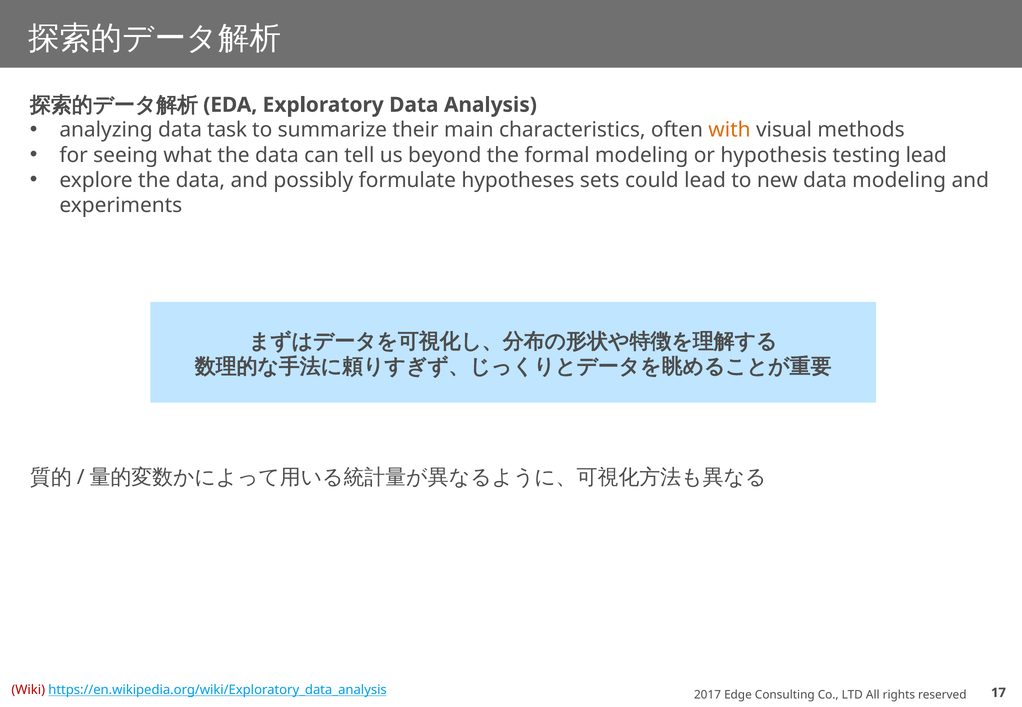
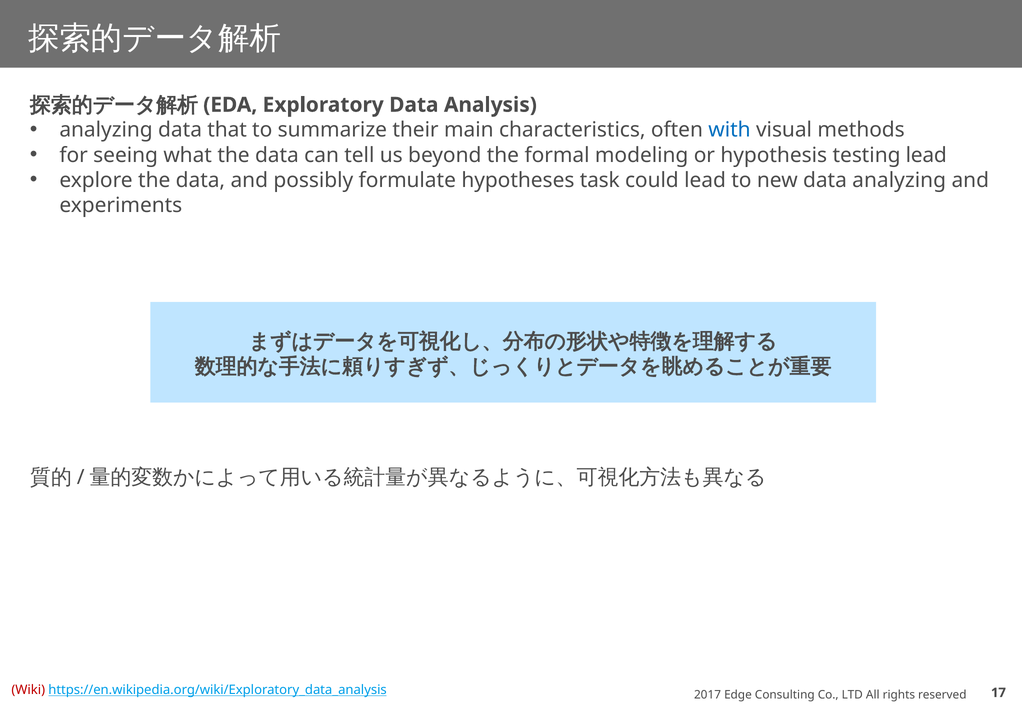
task: task -> that (227, 130)
with colour: orange -> blue (730, 130)
sets: sets -> task (600, 180)
data modeling: modeling -> analyzing (899, 180)
